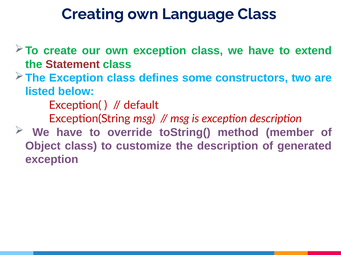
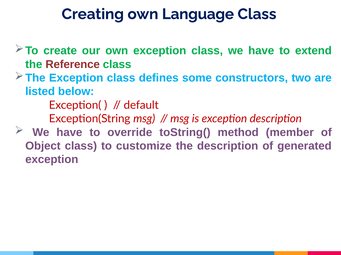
Statement: Statement -> Reference (73, 64)
